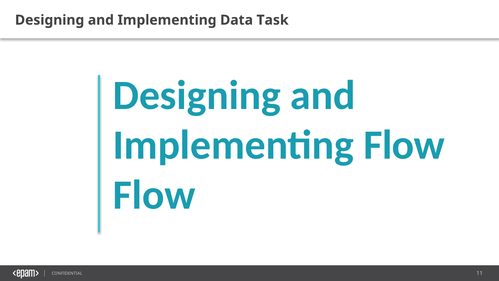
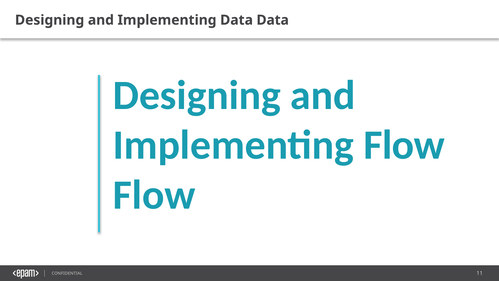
Data Task: Task -> Data (273, 20)
